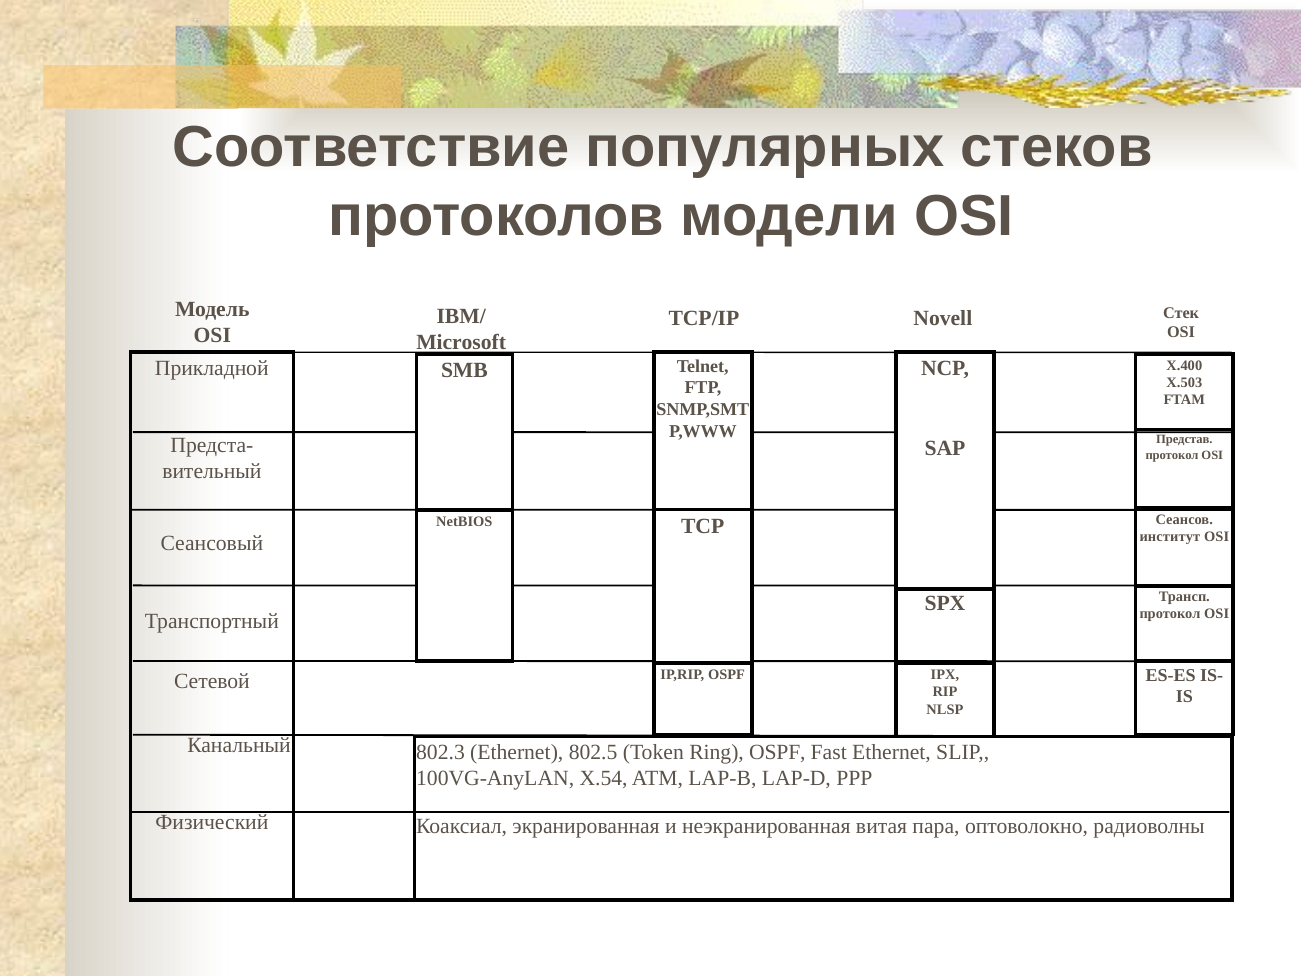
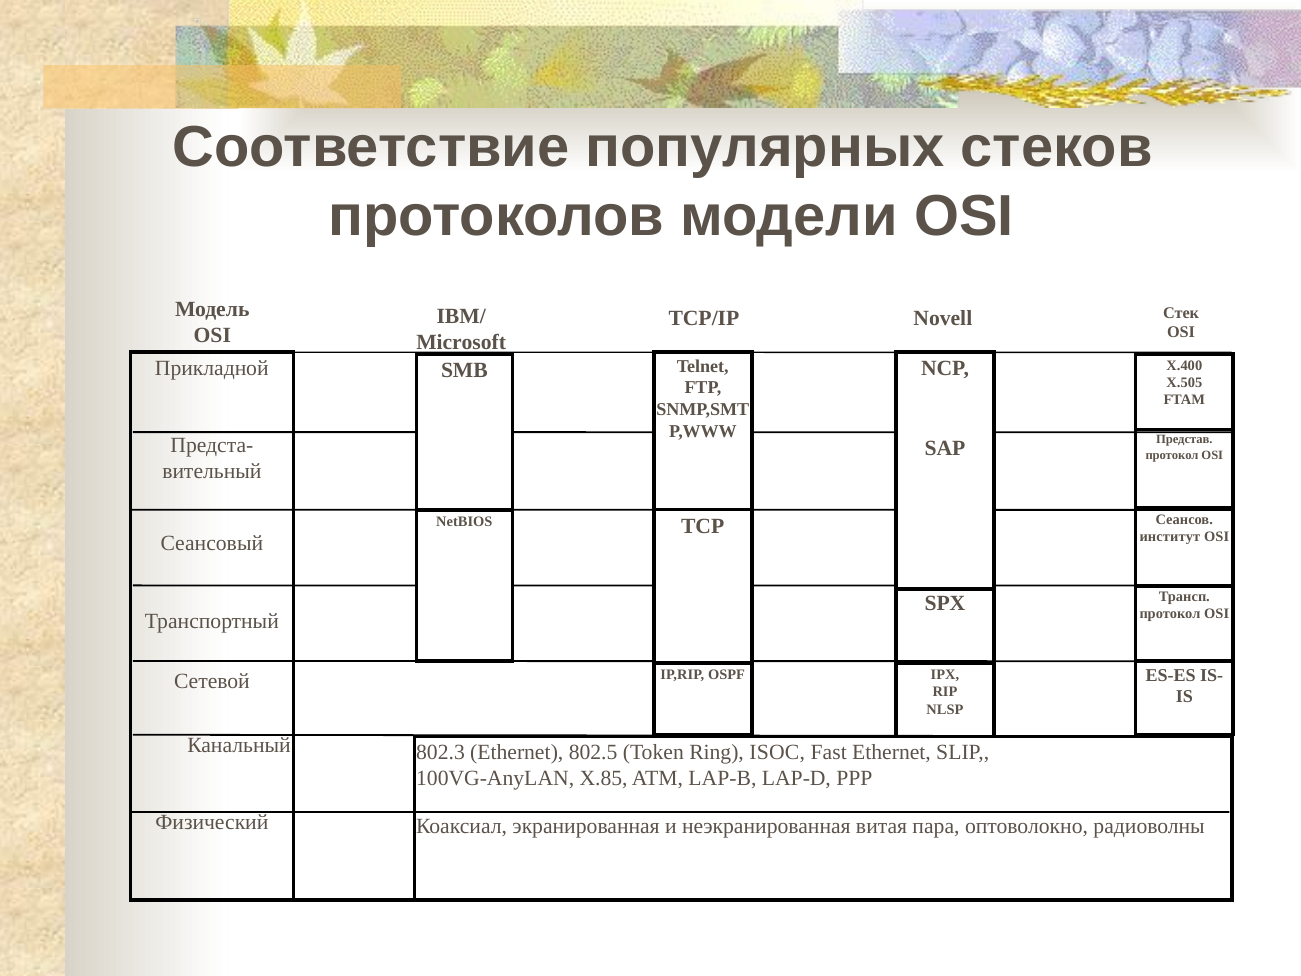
X.503: X.503 -> X.505 (1184, 383)
Ring OSPF: OSPF -> ISOC (777, 753)
X.54: X.54 -> X.85 (604, 779)
